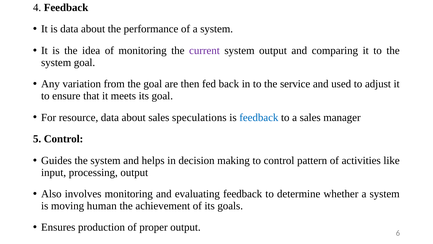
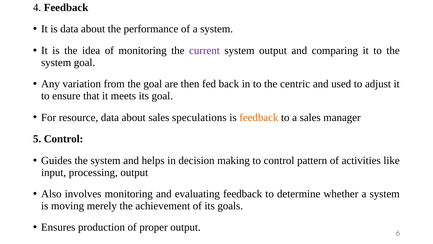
service: service -> centric (295, 84)
feedback colour: blue -> orange (259, 117)
human: human -> merely (102, 205)
